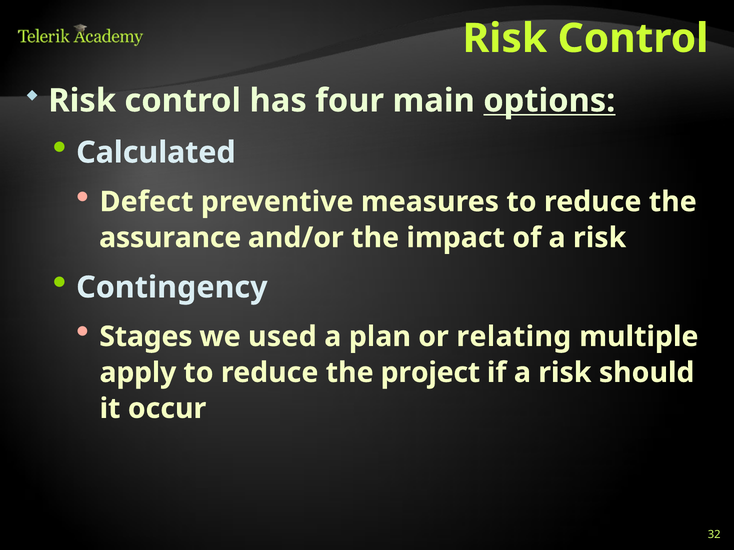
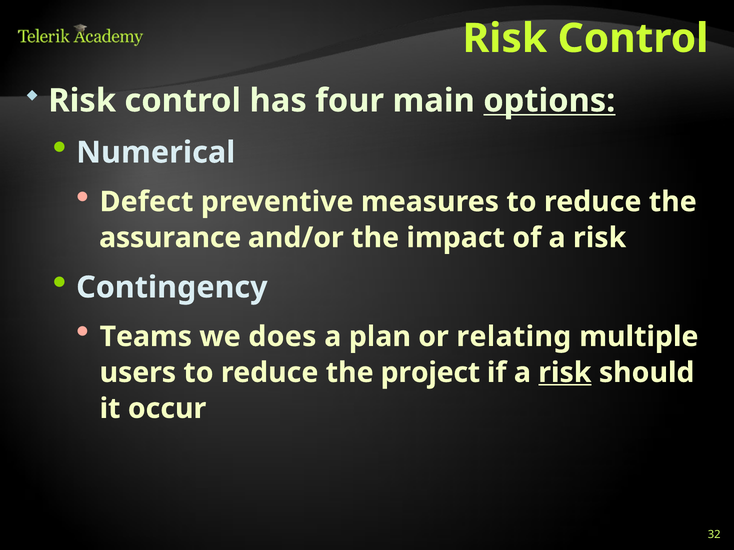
Calculated: Calculated -> Numerical (156, 153)
Stages: Stages -> Teams (146, 337)
used: used -> does (282, 337)
apply: apply -> users (138, 373)
risk underline: none -> present (565, 373)
